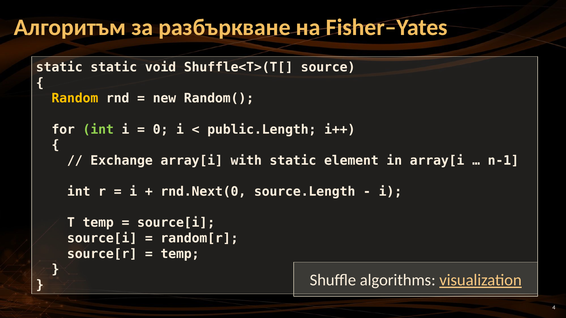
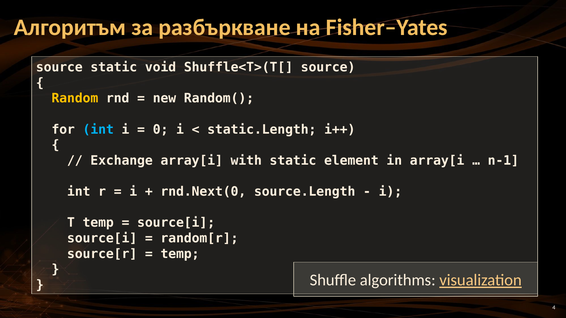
static: static -> source (59, 67)
int colour: light green -> light blue (98, 130)
public.Length: public.Length -> static.Length (262, 130)
